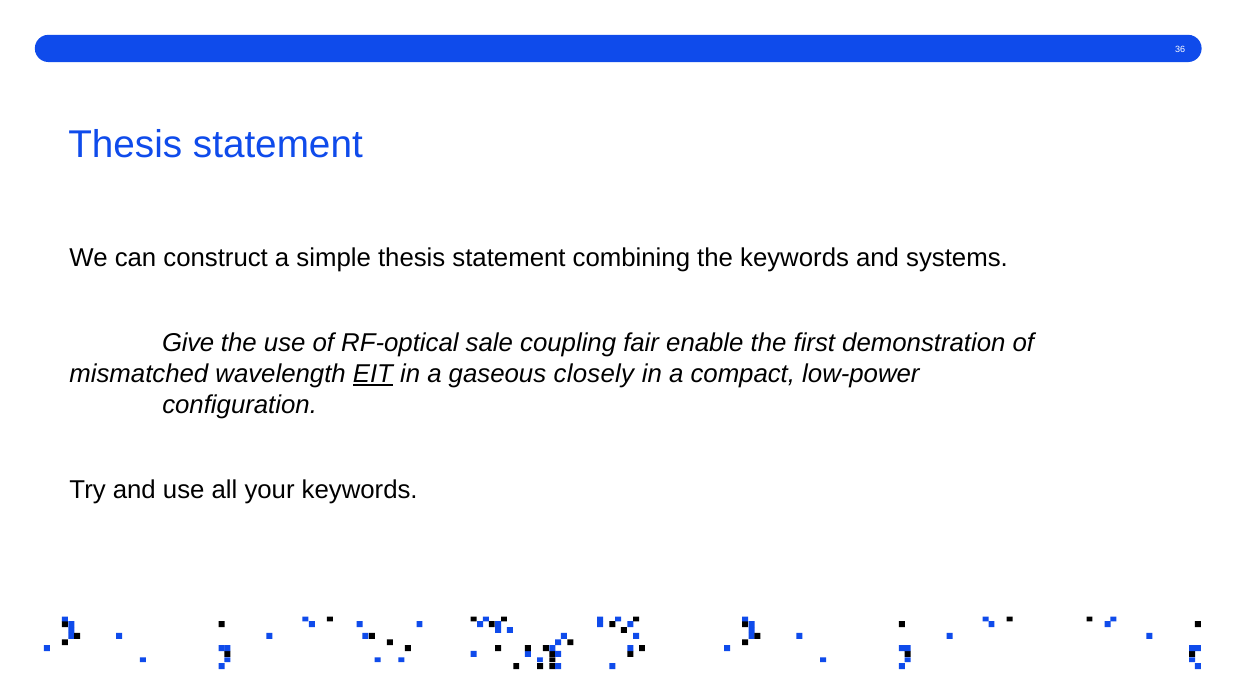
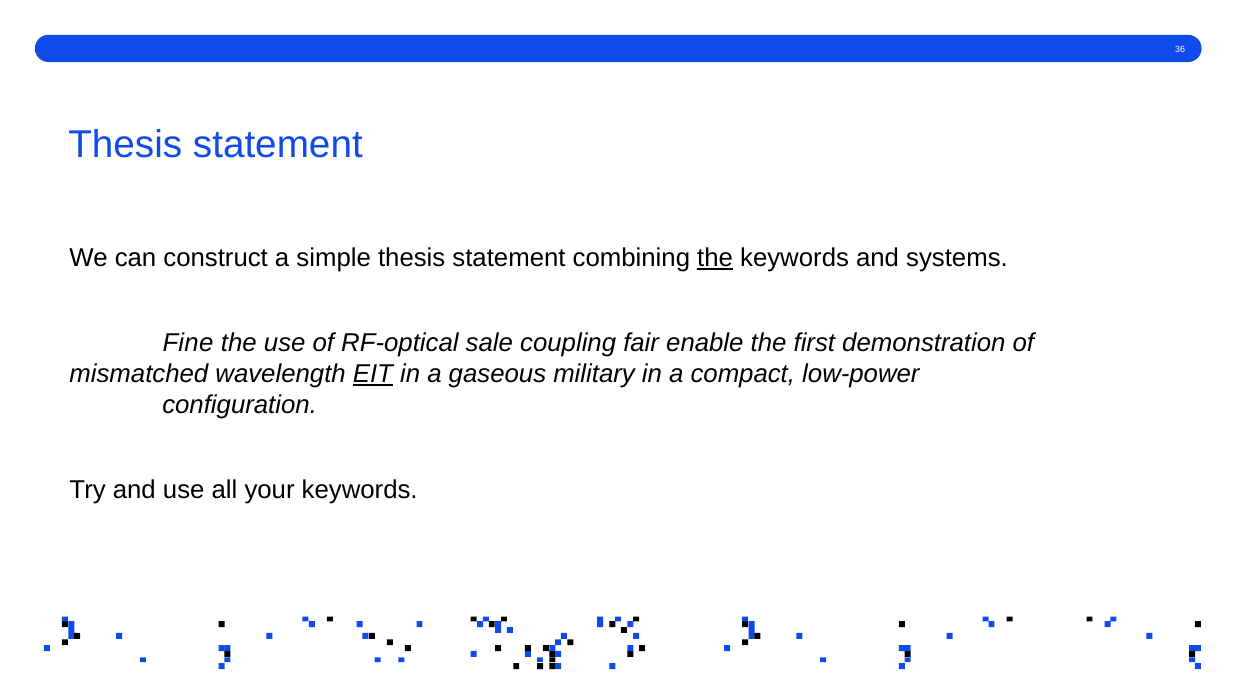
the underline: none -> present (715, 258)
Give: Give -> Fine (188, 343)
closely: closely -> military (594, 374)
